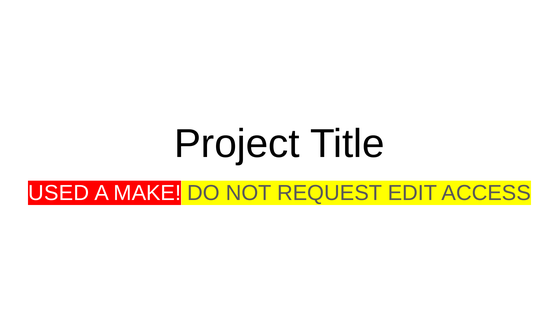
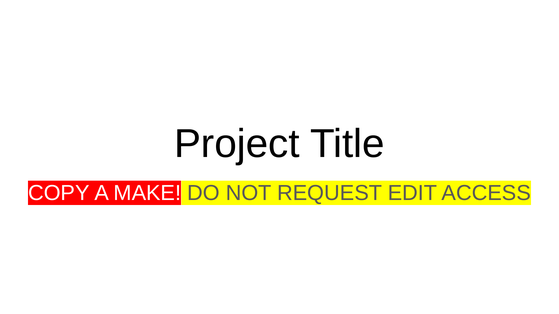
USED: USED -> COPY (59, 193)
